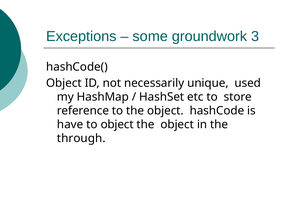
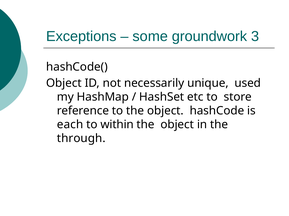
have: have -> each (70, 125)
to object: object -> within (117, 125)
